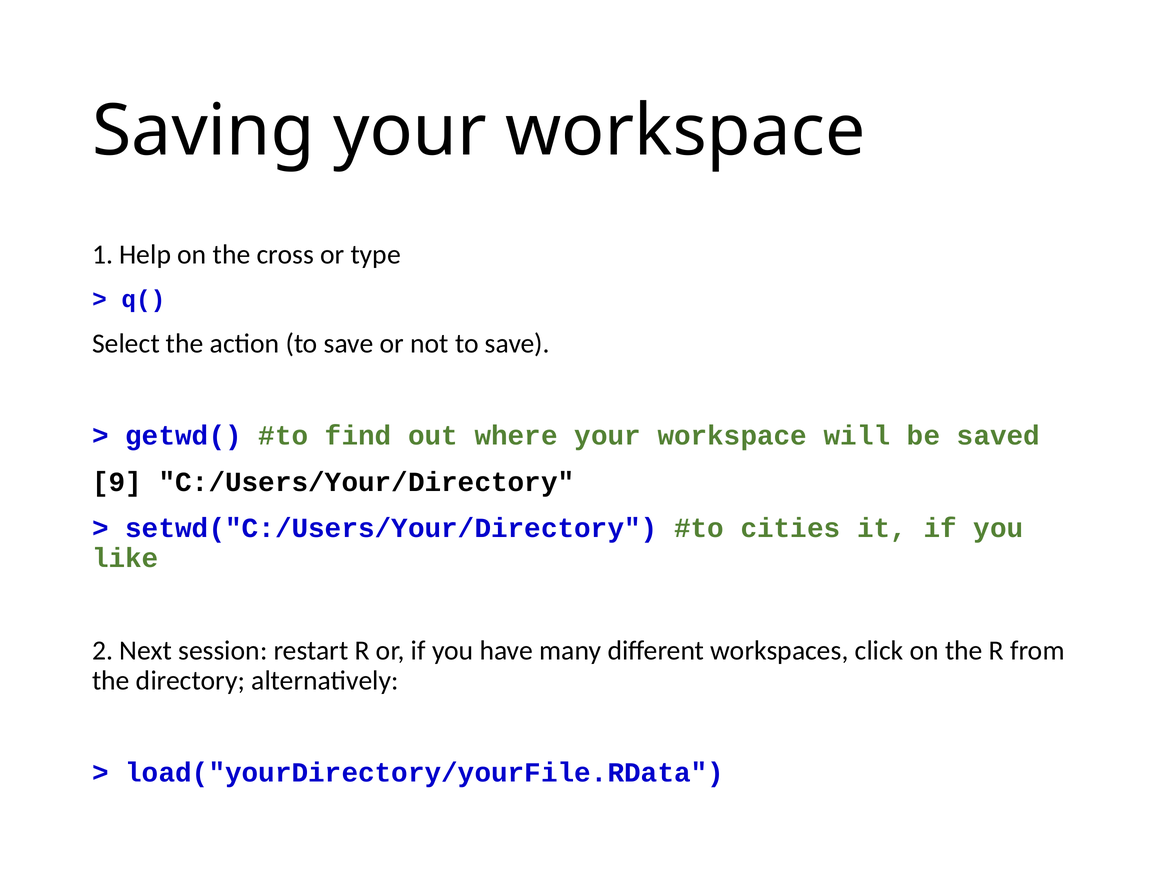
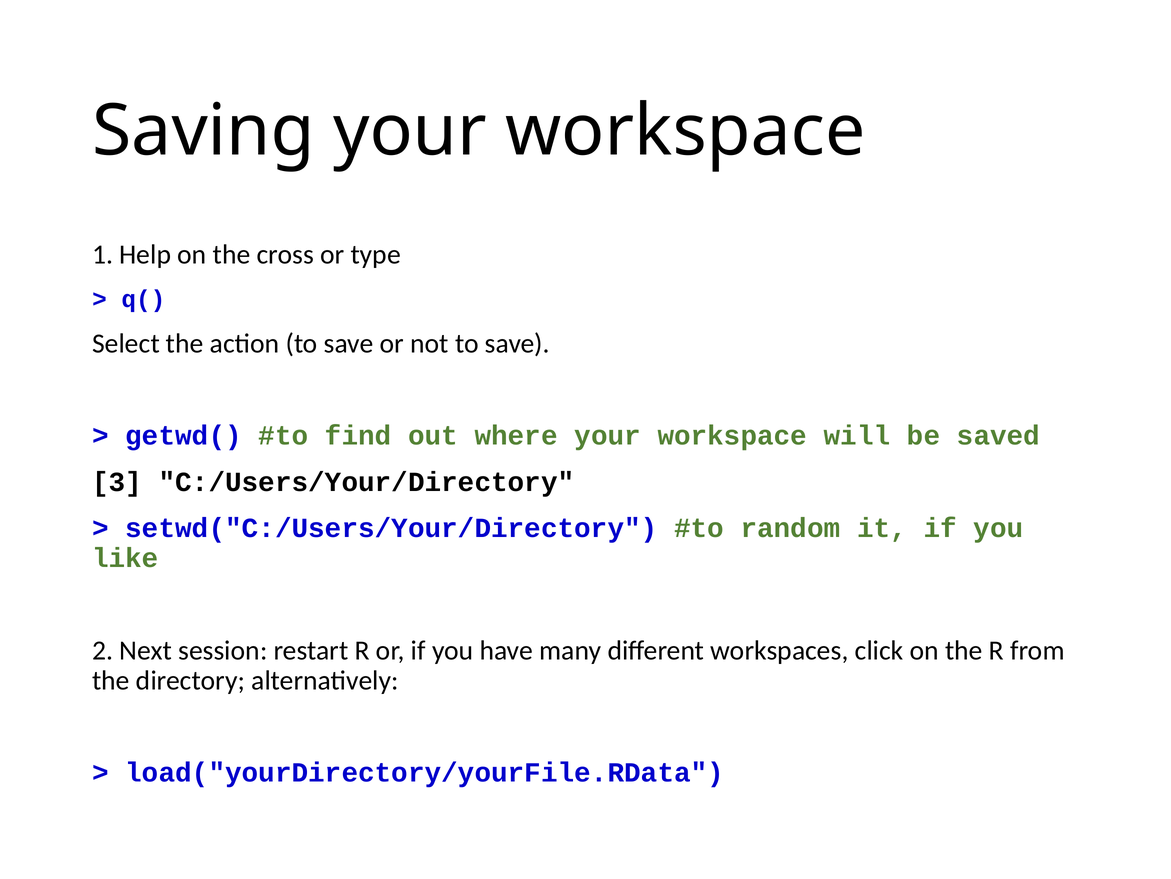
9: 9 -> 3 (117, 482)
cities: cities -> random (790, 528)
